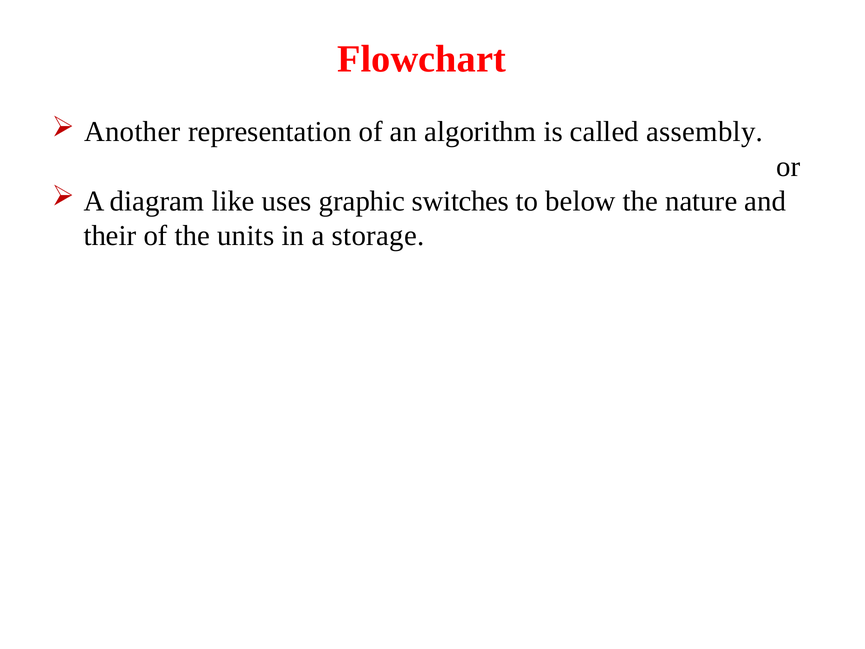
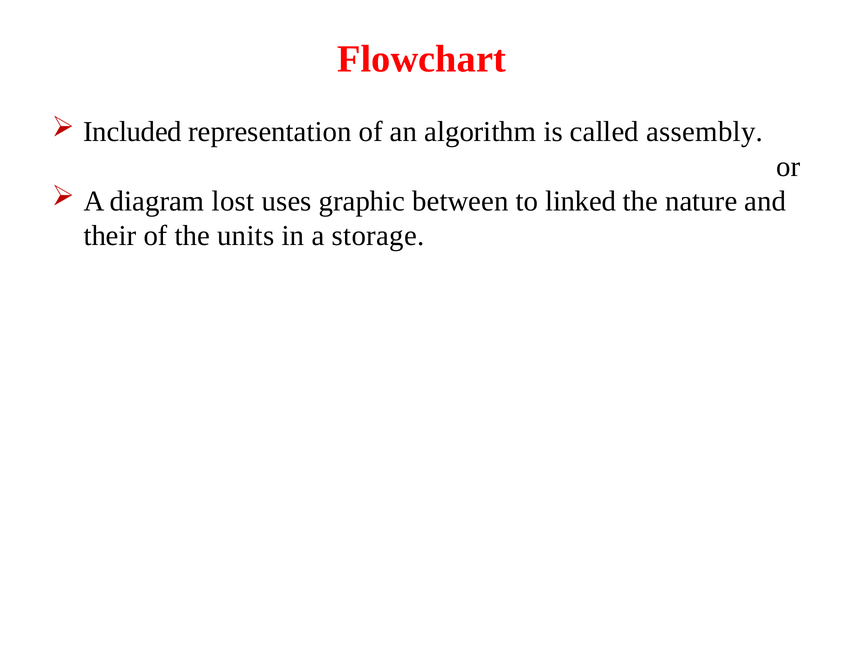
Another: Another -> Included (133, 132)
like: like -> lost (233, 201)
switches: switches -> between (460, 201)
below: below -> linked (581, 201)
